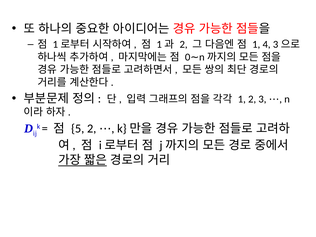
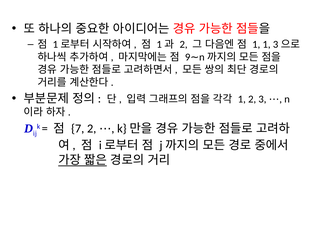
1 4: 4 -> 1 (267, 44)
0: 0 -> 9 (188, 57)
5: 5 -> 7 (78, 129)
